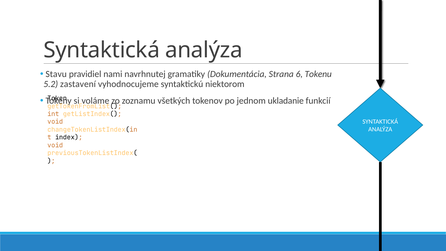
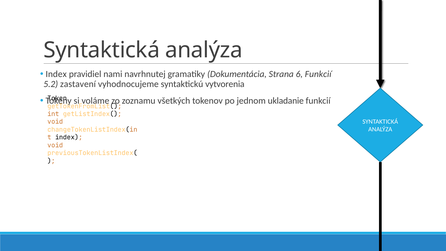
Stavu: Stavu -> Index (56, 74)
6 Tokenu: Tokenu -> Funkcií (318, 74)
niektorom: niektorom -> vytvorenia (225, 84)
